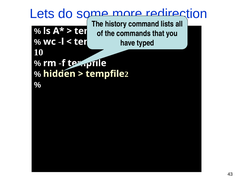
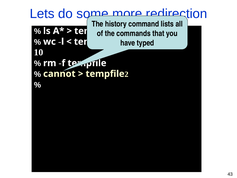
hidden: hidden -> cannot (59, 74)
